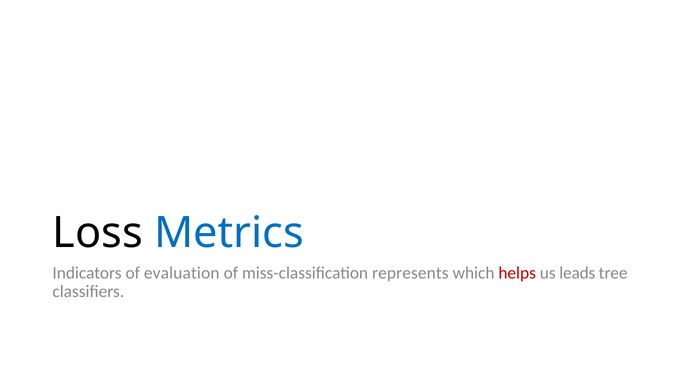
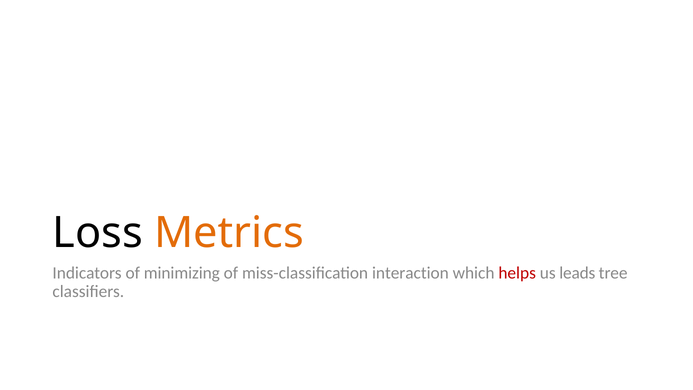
Metrics colour: blue -> orange (229, 233)
evaluation: evaluation -> minimizing (182, 273)
represents: represents -> interaction (410, 273)
